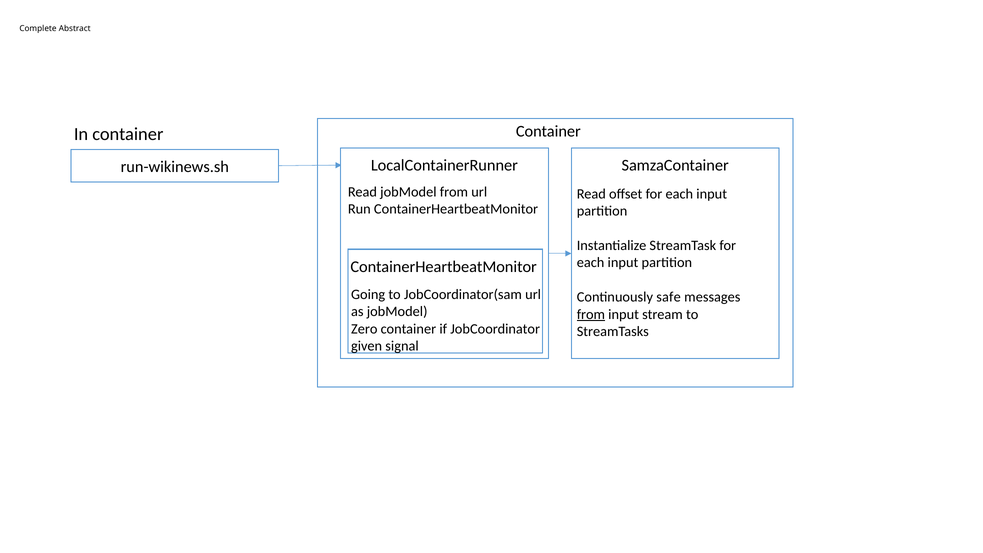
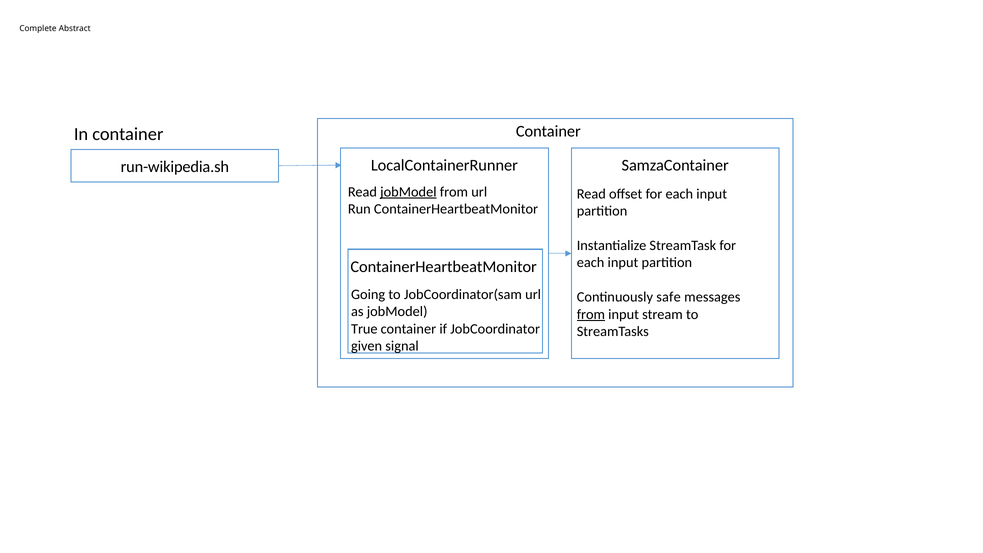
run-wikinews.sh: run-wikinews.sh -> run-wikipedia.sh (175, 167)
jobModel underline: none -> present (408, 192)
Zero: Zero -> True (364, 329)
